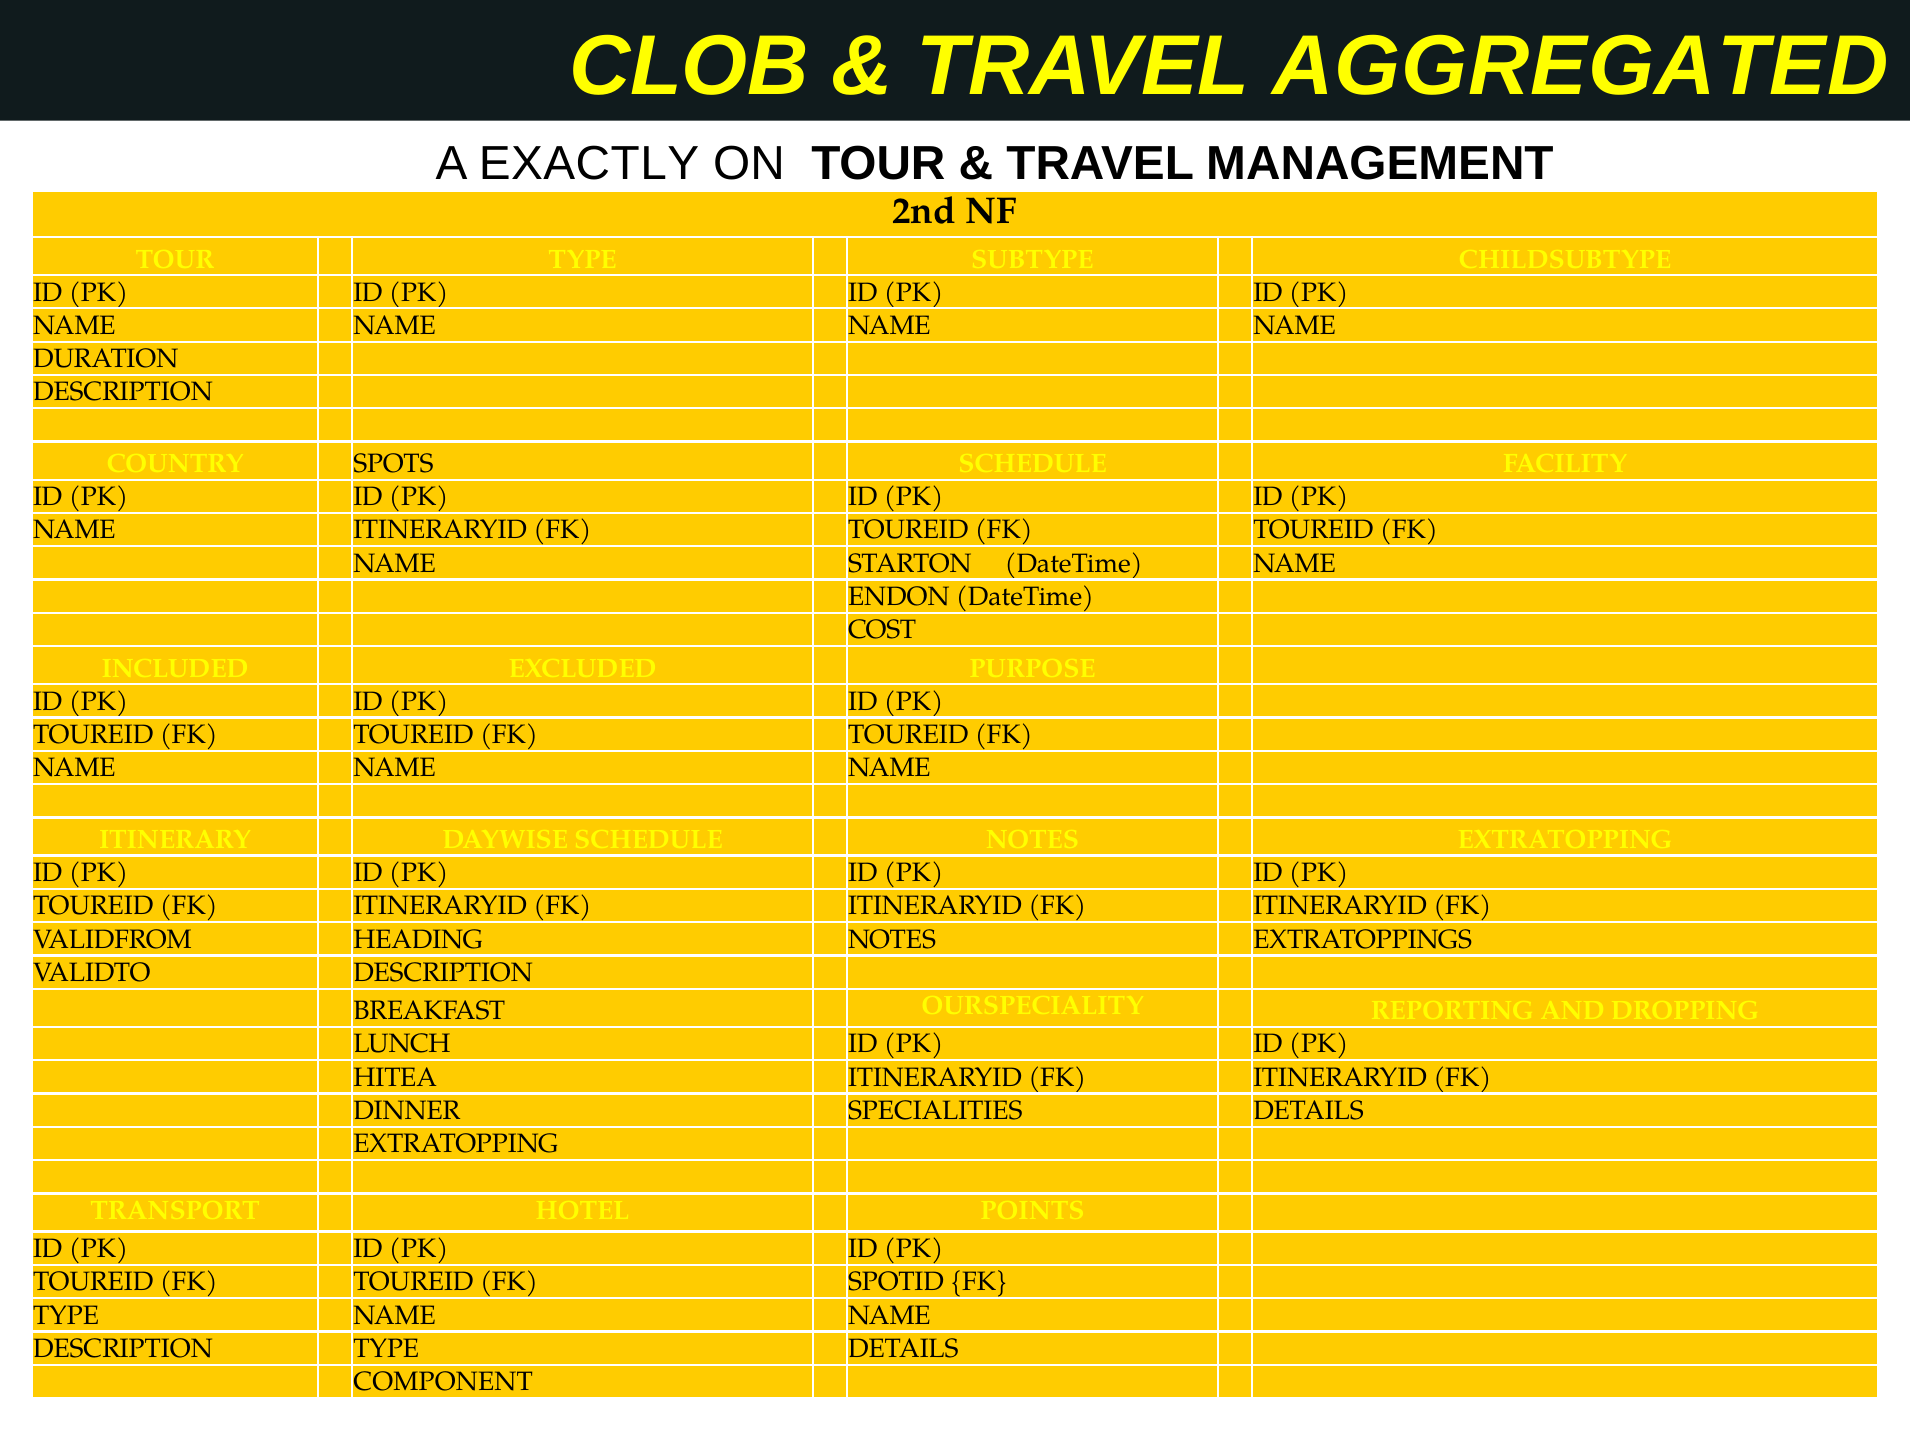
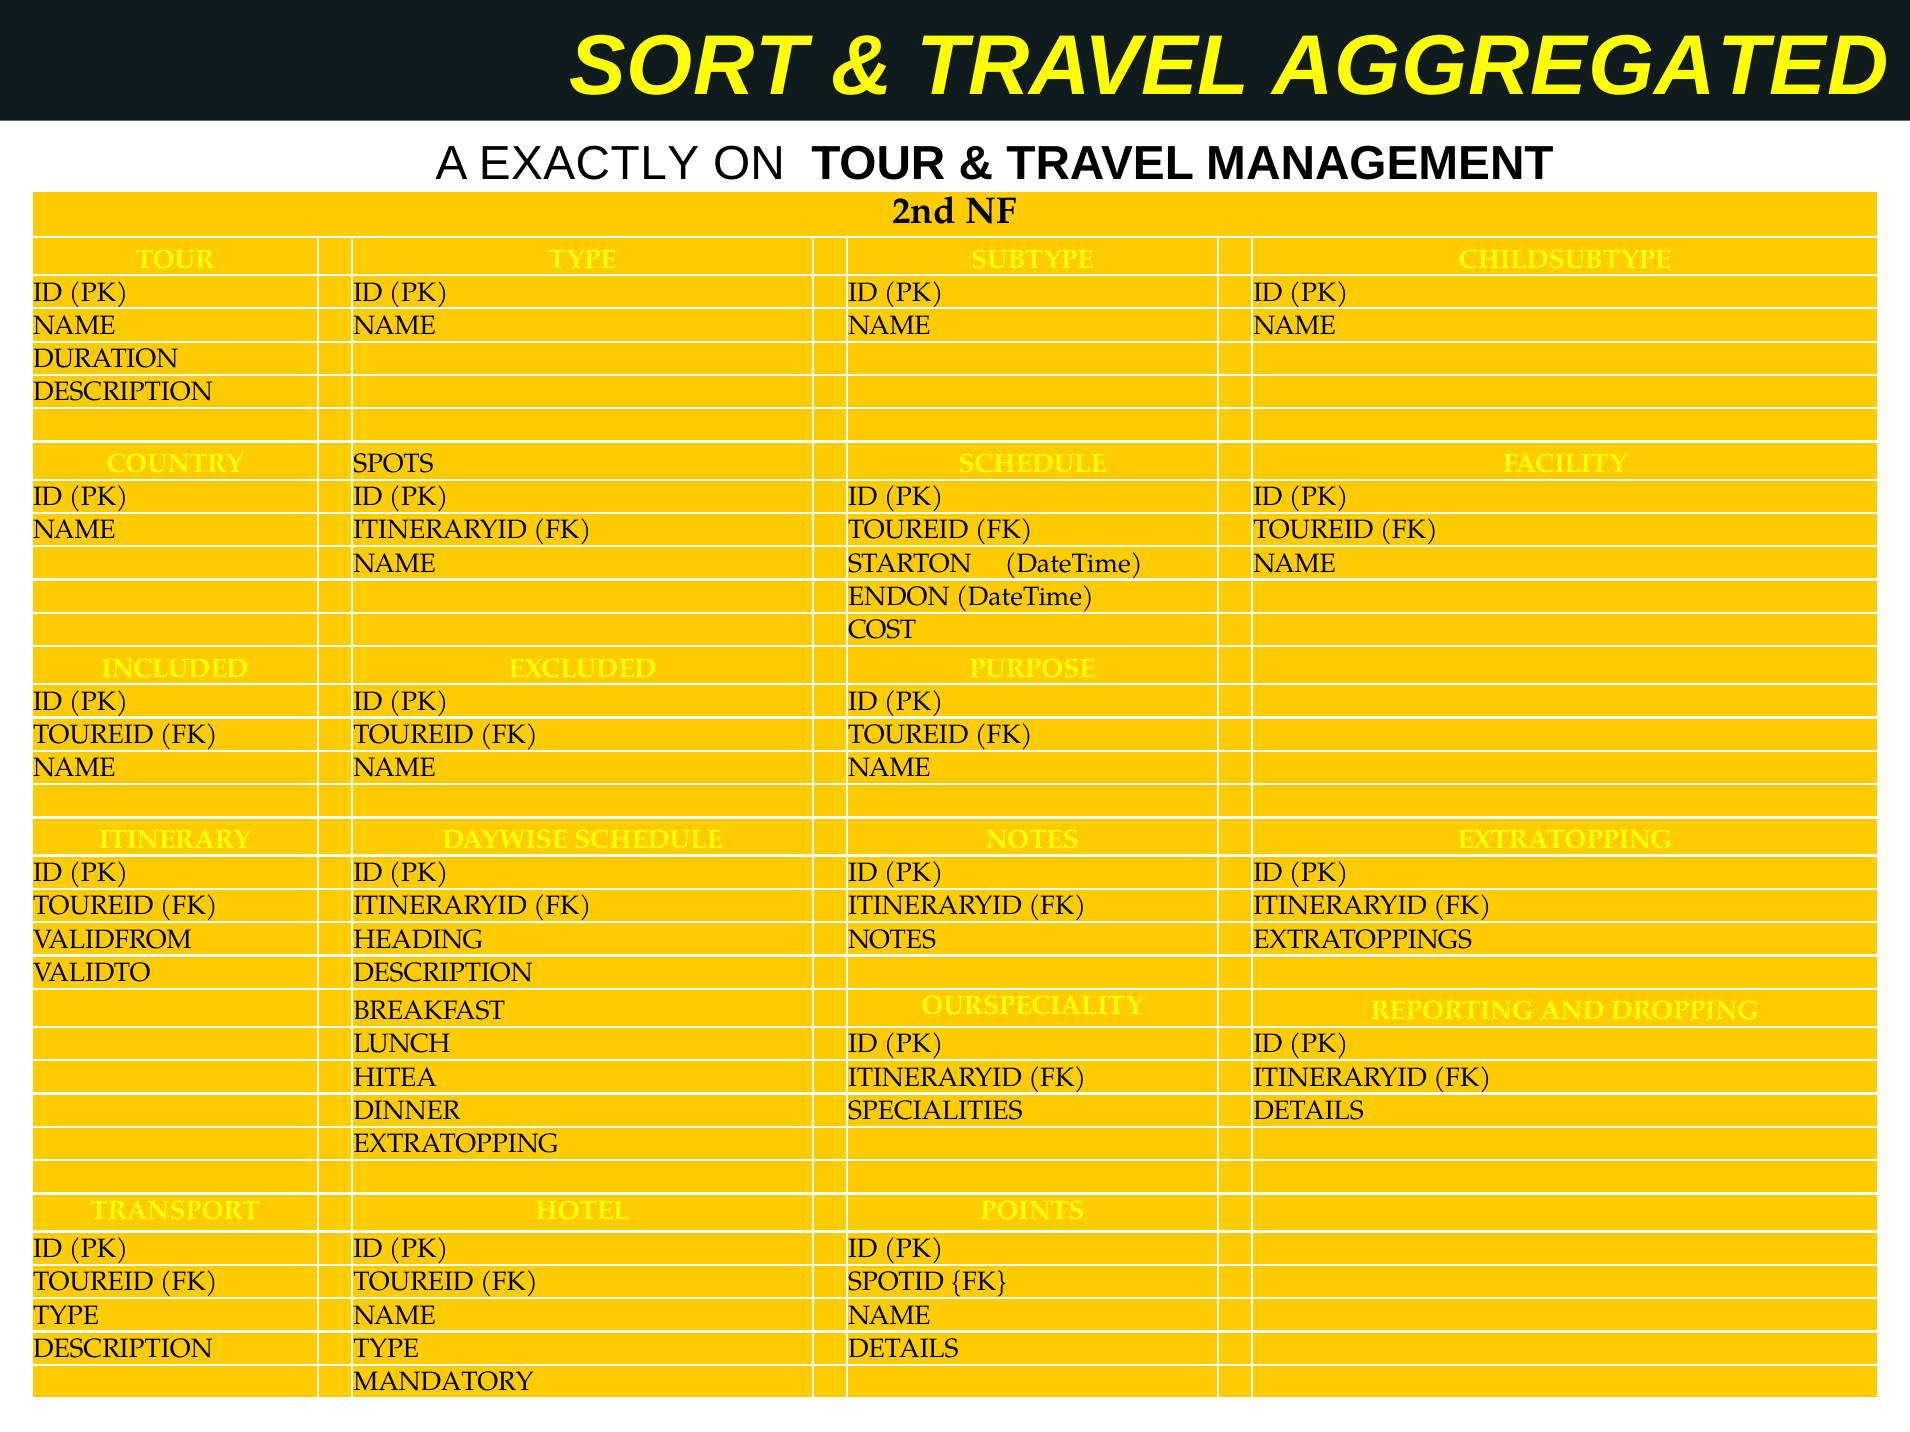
CLOB: CLOB -> SORT (688, 66)
COMPONENT: COMPONENT -> MANDATORY (443, 1382)
